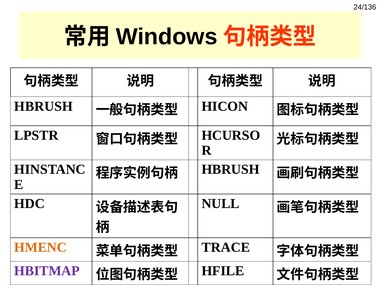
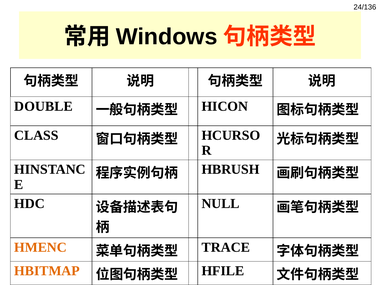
HBRUSH: HBRUSH -> DOUBLE (43, 106)
LPSTR: LPSTR -> CLASS (36, 135)
HBITMAP colour: purple -> orange (47, 271)
